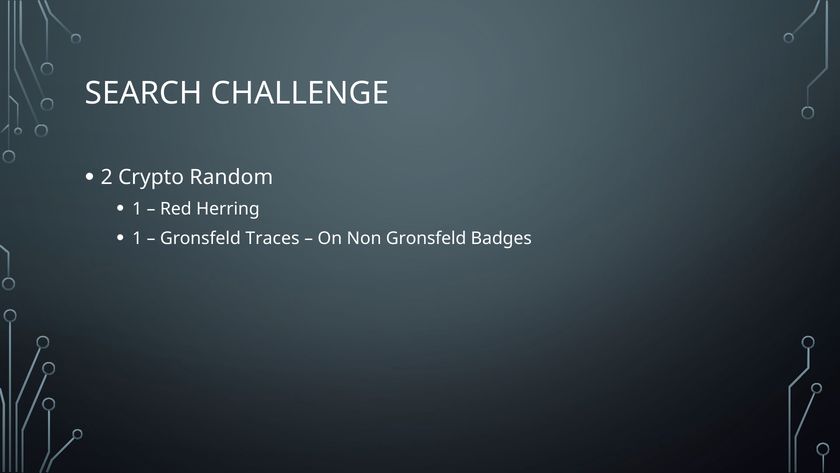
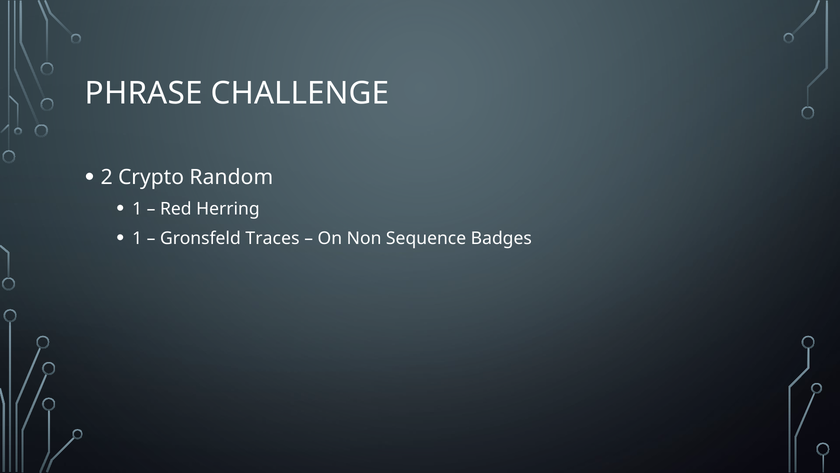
SEARCH: SEARCH -> PHRASE (144, 93)
Non Gronsfeld: Gronsfeld -> Sequence (426, 238)
